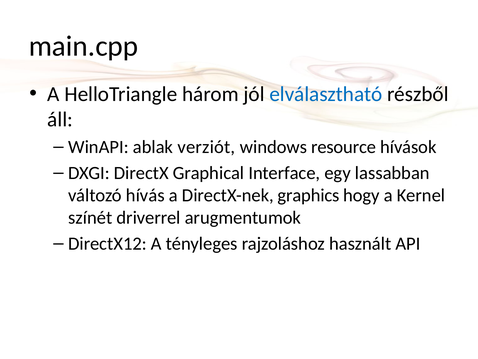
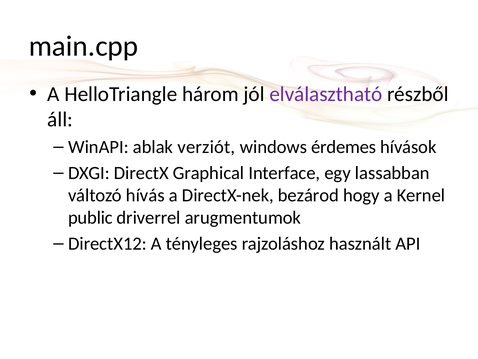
elválasztható colour: blue -> purple (326, 94)
resource: resource -> érdemes (344, 147)
graphics: graphics -> bezárod (308, 195)
színét: színét -> public (90, 217)
